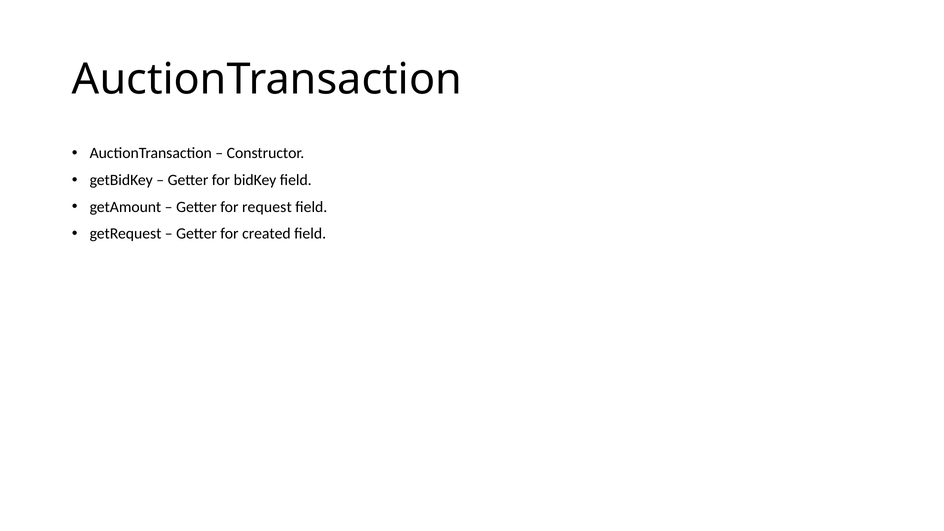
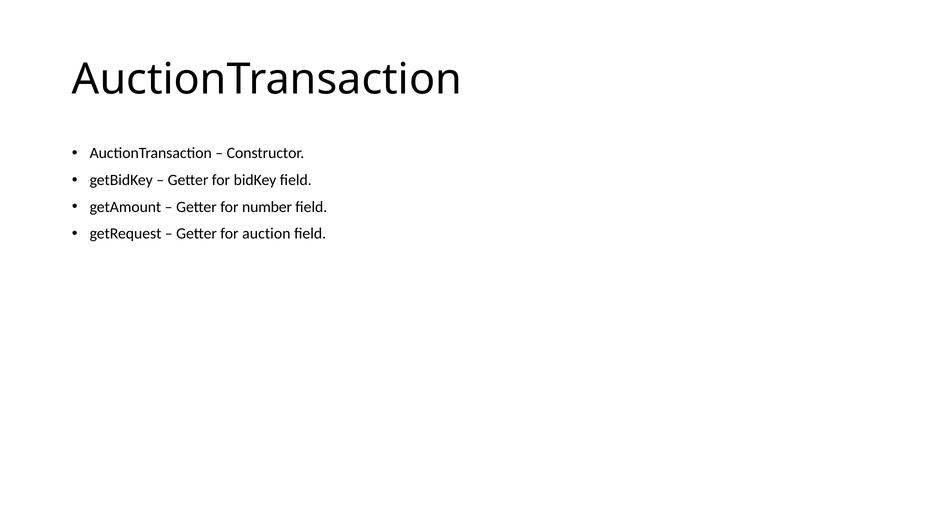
request: request -> number (267, 207)
created: created -> auction (266, 234)
